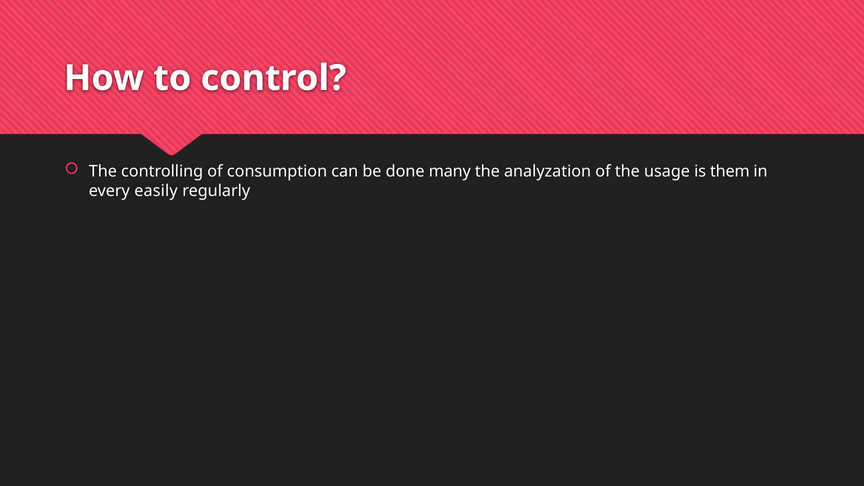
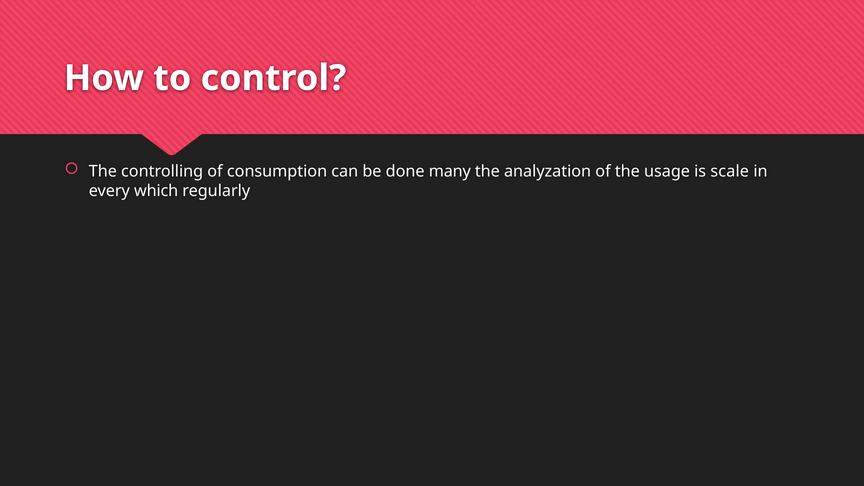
them: them -> scale (730, 172)
easily: easily -> which (156, 191)
